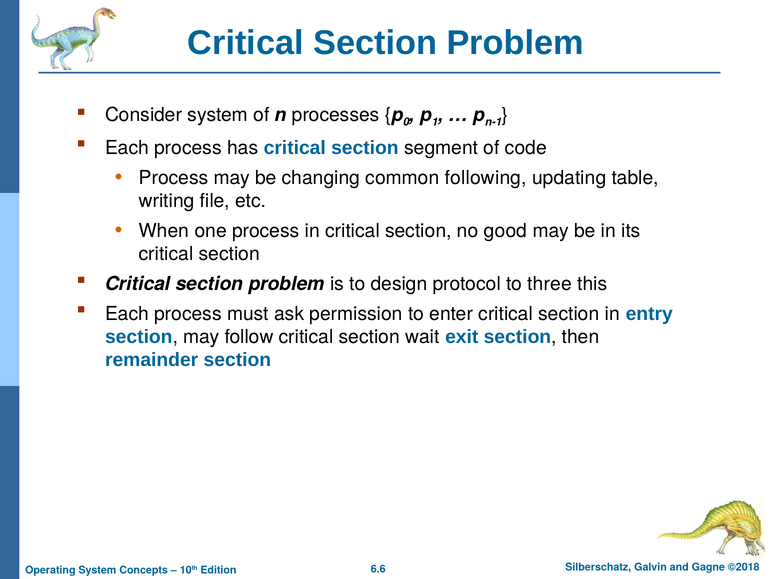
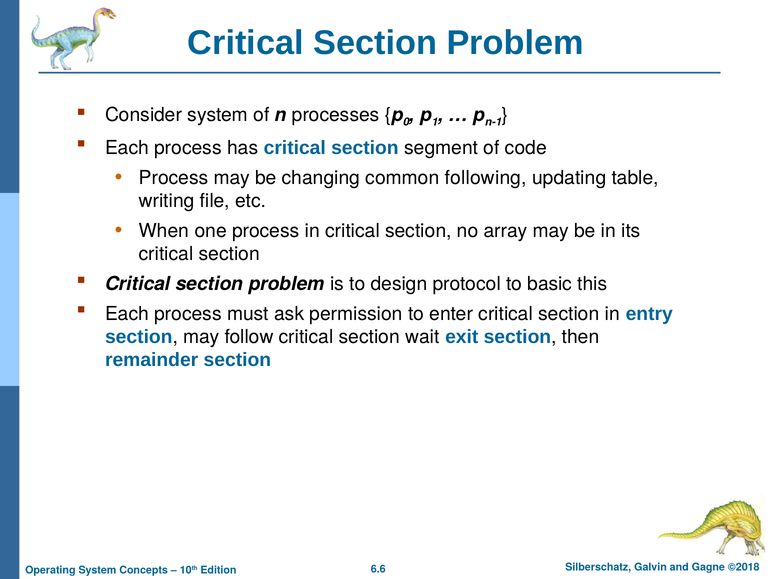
good: good -> array (506, 231)
three: three -> basic (550, 284)
